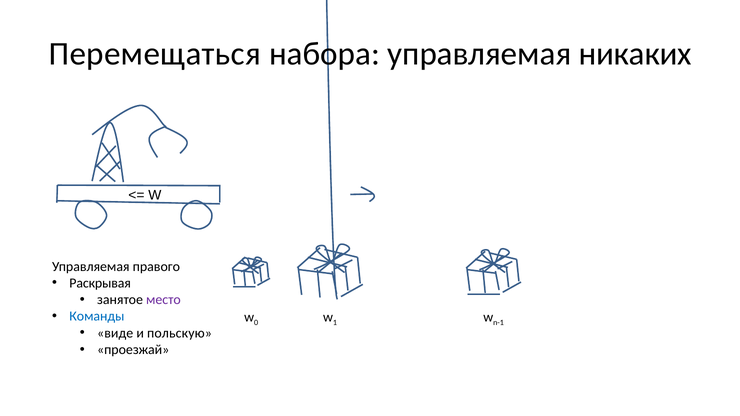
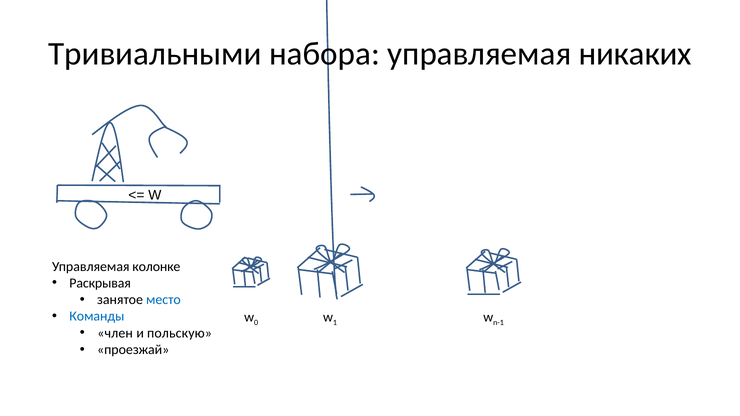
Перемещаться: Перемещаться -> Тривиальными (155, 54)
правого: правого -> колонке (156, 267)
место colour: purple -> blue (163, 300)
виде: виде -> член (115, 333)
